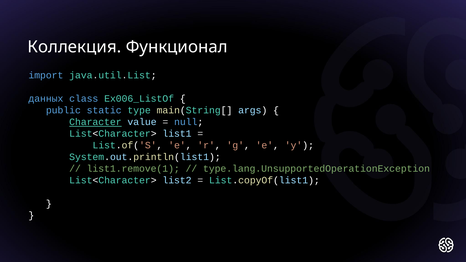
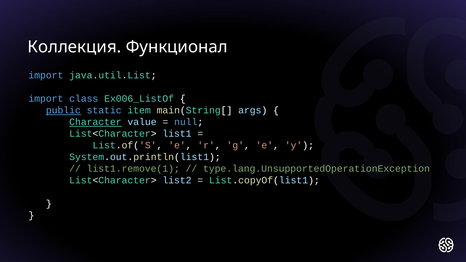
данных: данных -> import (46, 99)
public underline: none -> present (63, 110)
type: type -> item (139, 110)
